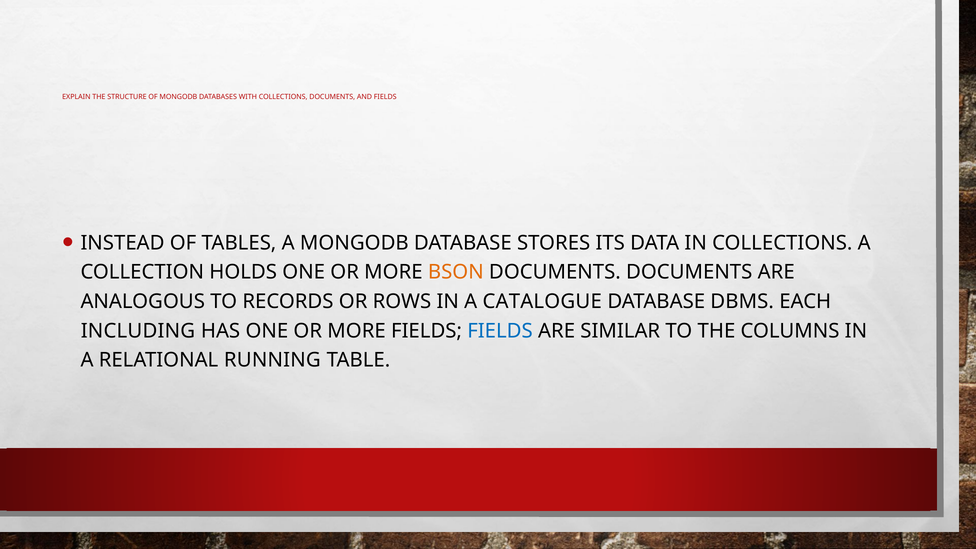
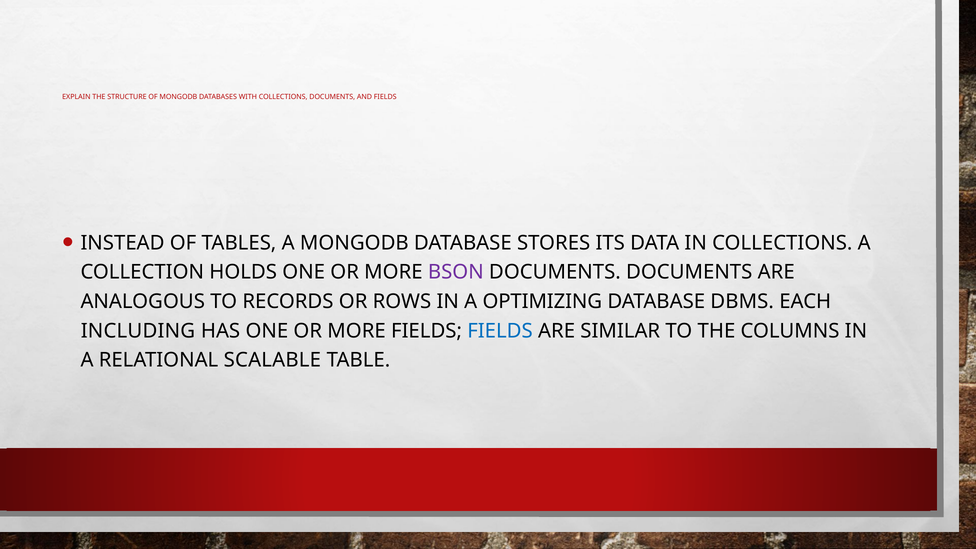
BSON colour: orange -> purple (456, 272)
CATALOGUE: CATALOGUE -> OPTIMIZING (542, 302)
RUNNING: RUNNING -> SCALABLE (272, 360)
